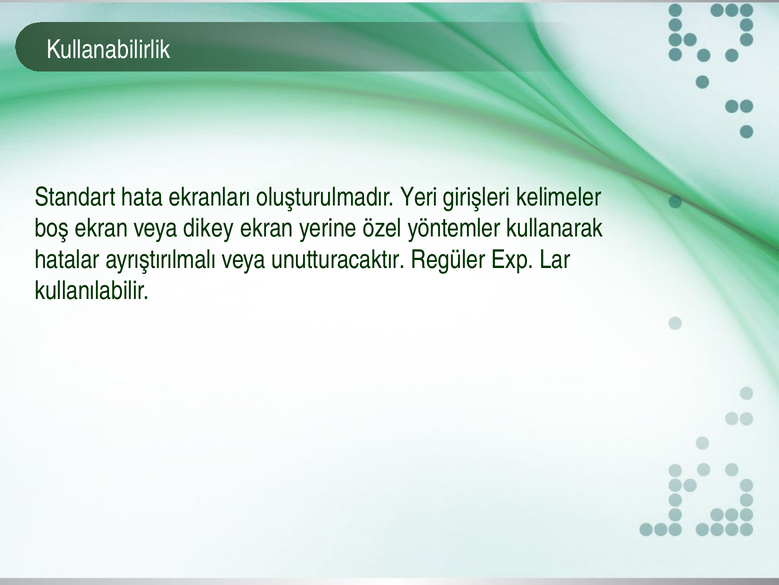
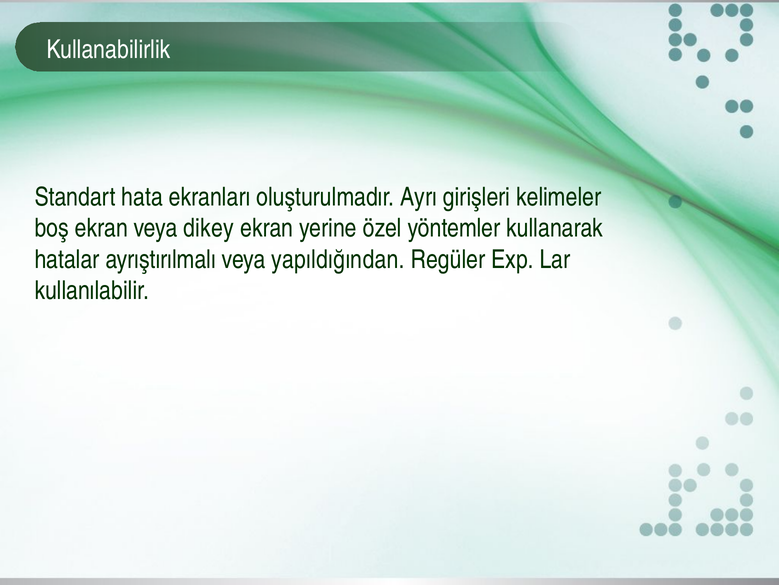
Yeri: Yeri -> Ayrı (419, 197)
unutturacaktır: unutturacaktır -> yapıldığından (338, 259)
